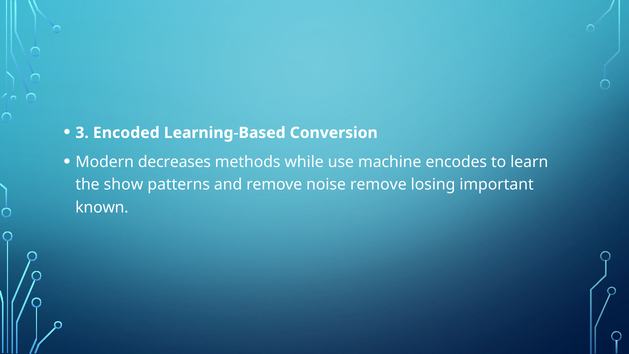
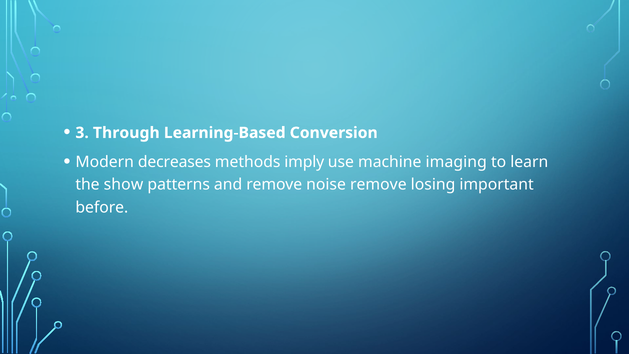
Encoded: Encoded -> Through (126, 133)
while: while -> imply (304, 162)
encodes: encodes -> imaging (456, 162)
known: known -> before (102, 207)
